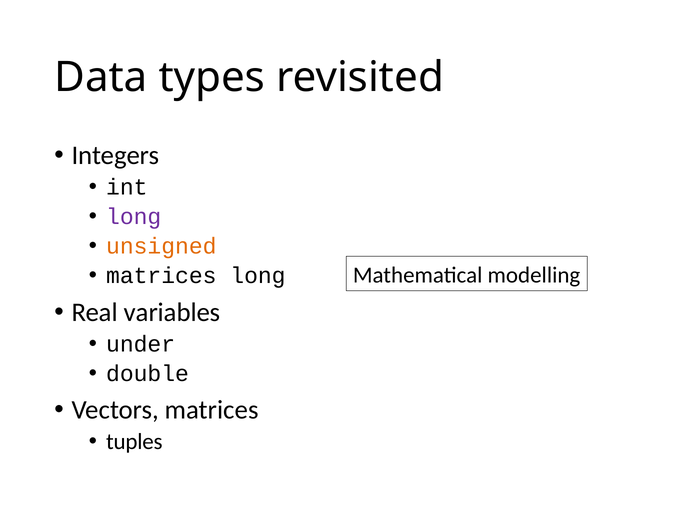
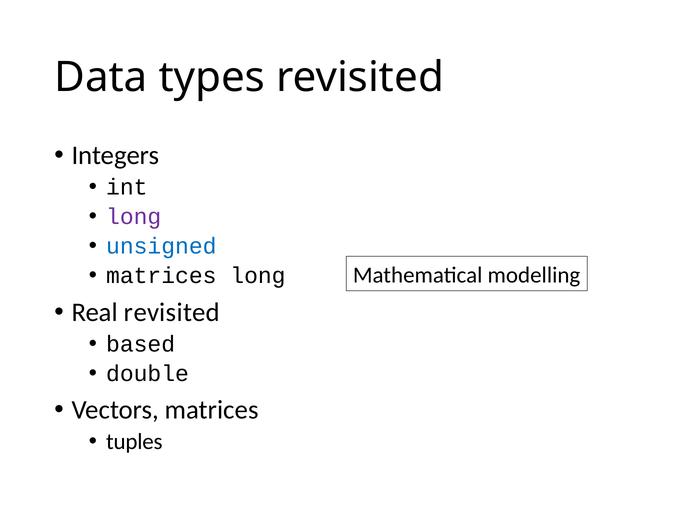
unsigned colour: orange -> blue (161, 246)
Real variables: variables -> revisited (172, 313)
under: under -> based (141, 344)
